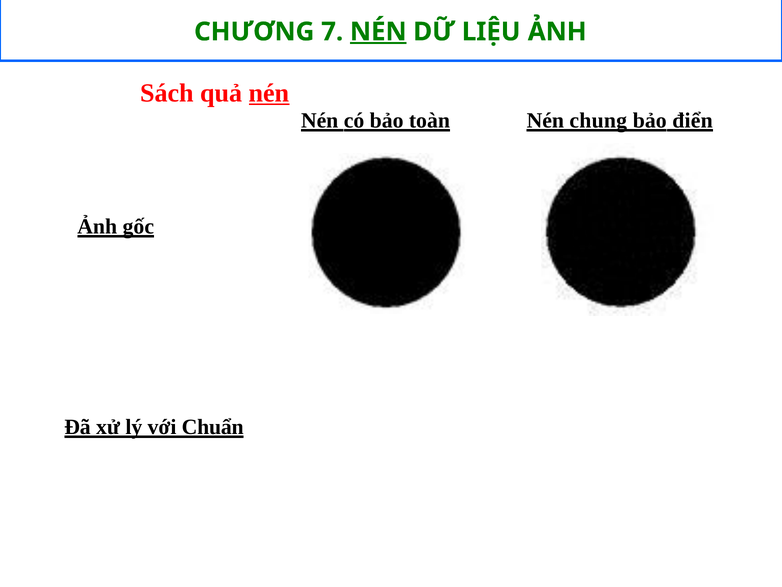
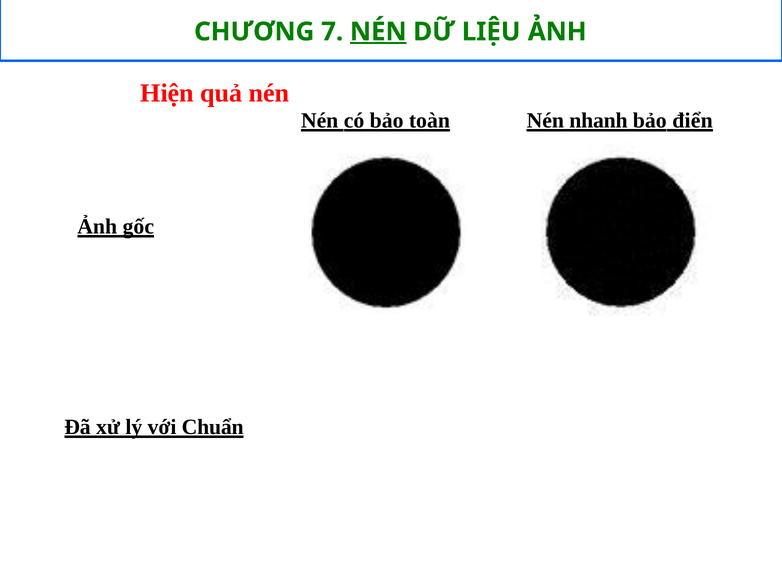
Sách: Sách -> Hiện (167, 93)
nén underline: present -> none (269, 93)
chung: chung -> nhanh (599, 120)
